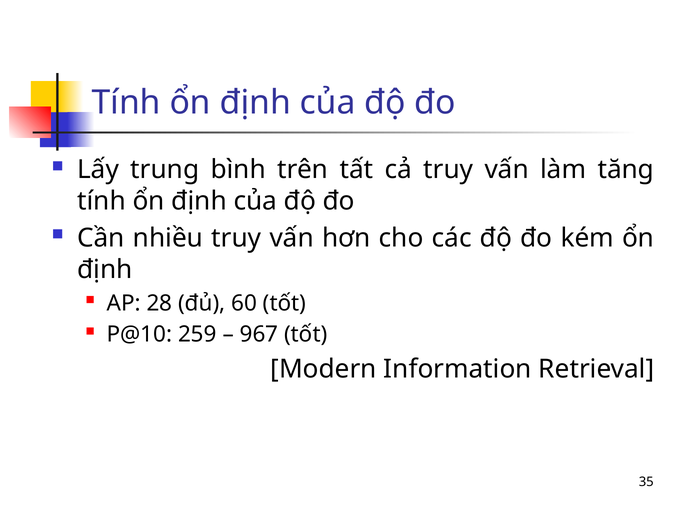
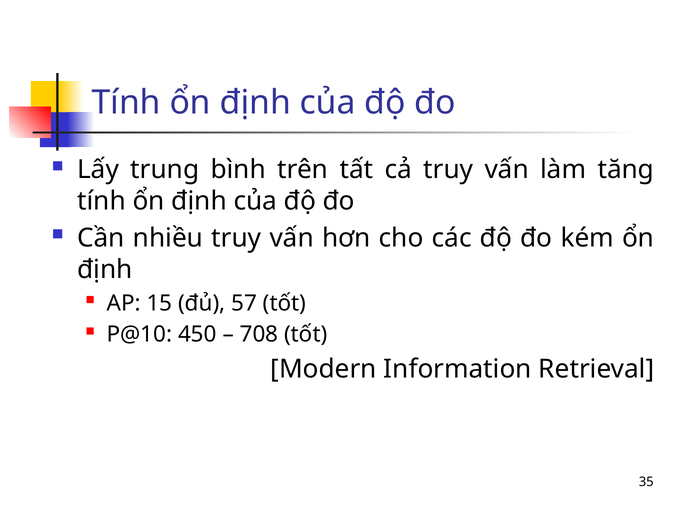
28: 28 -> 15 (159, 303)
60: 60 -> 57 (244, 303)
259: 259 -> 450 (197, 335)
967: 967 -> 708 (259, 335)
